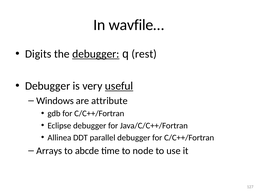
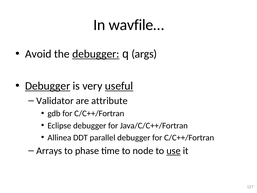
Digits: Digits -> Avoid (38, 54)
rest: rest -> args (144, 54)
Debugger underline: none -> present (48, 86)
Windows: Windows -> Validator (55, 101)
abcde: abcde -> phase (87, 151)
use underline: none -> present (174, 151)
